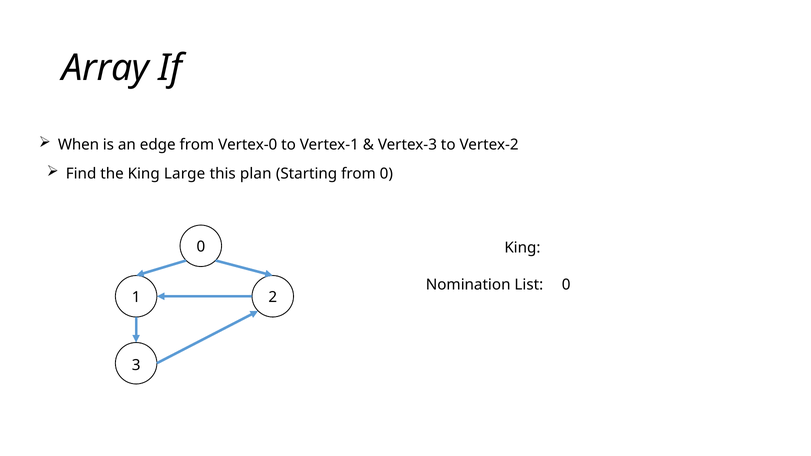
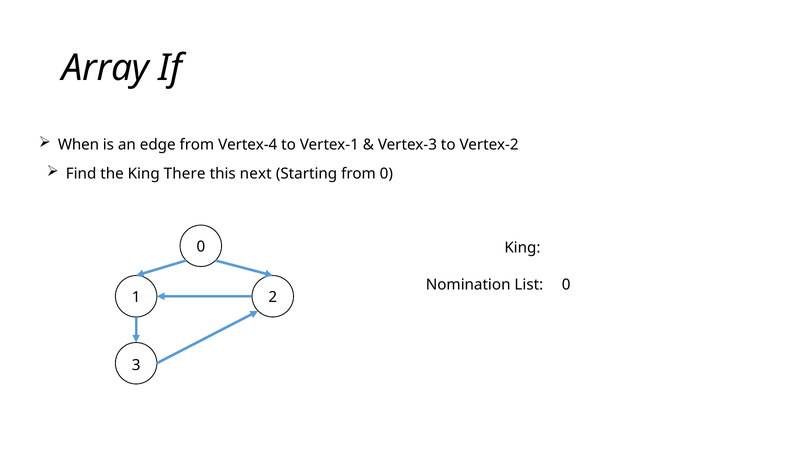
Vertex-0: Vertex-0 -> Vertex-4 (248, 145)
Large: Large -> There (185, 174)
plan: plan -> next (256, 174)
